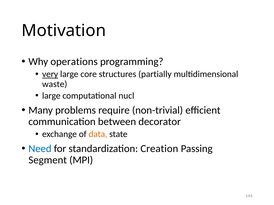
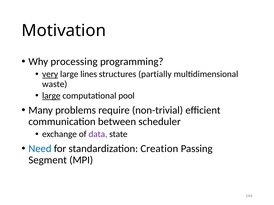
operations: operations -> processing (74, 62)
core: core -> lines (89, 74)
large underline: none -> present (51, 96)
nucl: nucl -> pool (127, 96)
decorator: decorator -> scheduler (160, 122)
data colour: orange -> purple (98, 135)
